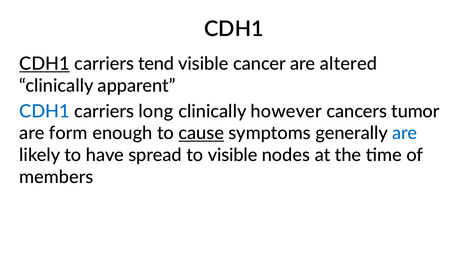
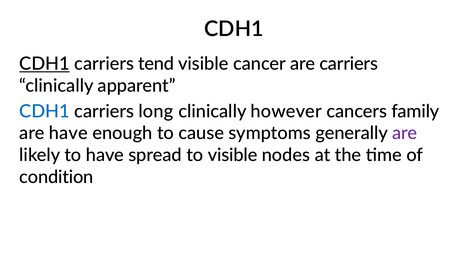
are altered: altered -> carriers (349, 64)
tumor: tumor -> family (415, 111)
are form: form -> have (68, 133)
cause underline: present -> none (201, 133)
are colour: blue -> purple (405, 133)
members: members -> condition (56, 177)
